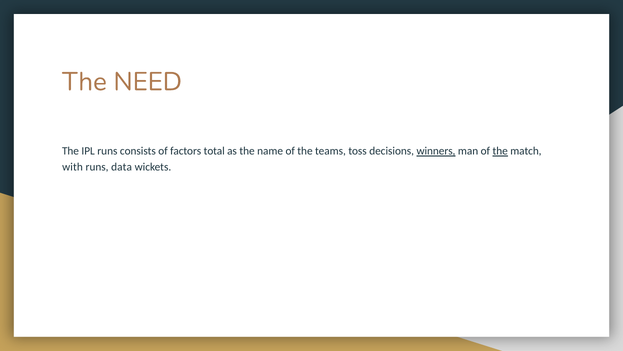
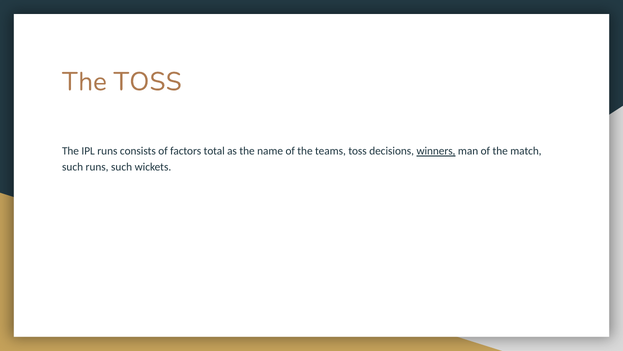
The NEED: NEED -> TOSS (148, 82)
the underline: present -> none (500, 151)
with: with -> such (73, 167)
runs data: data -> such (122, 167)
